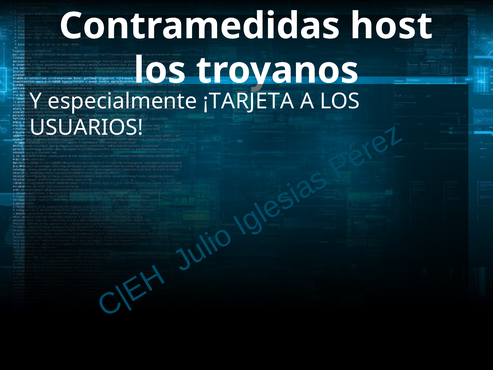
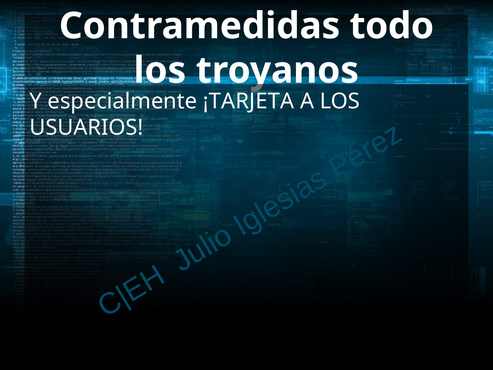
host: host -> todo (392, 26)
